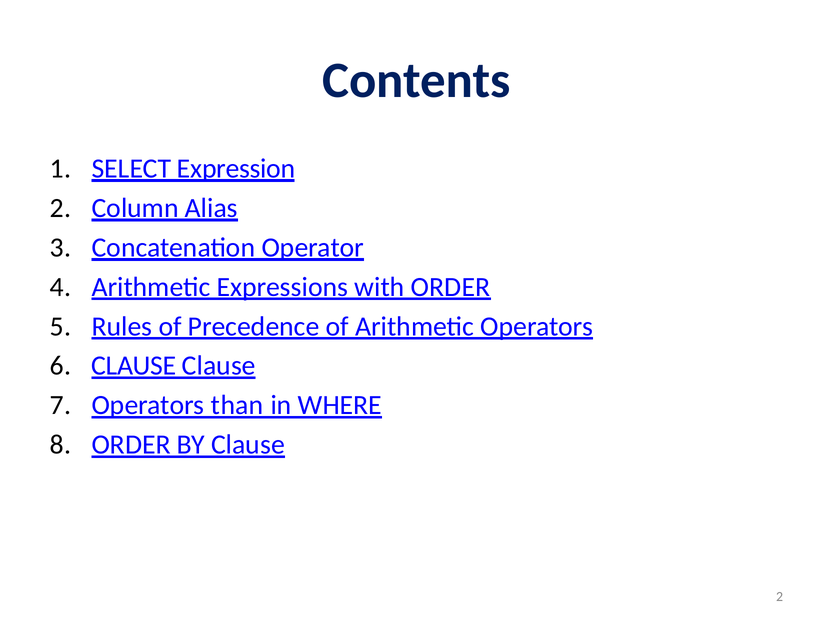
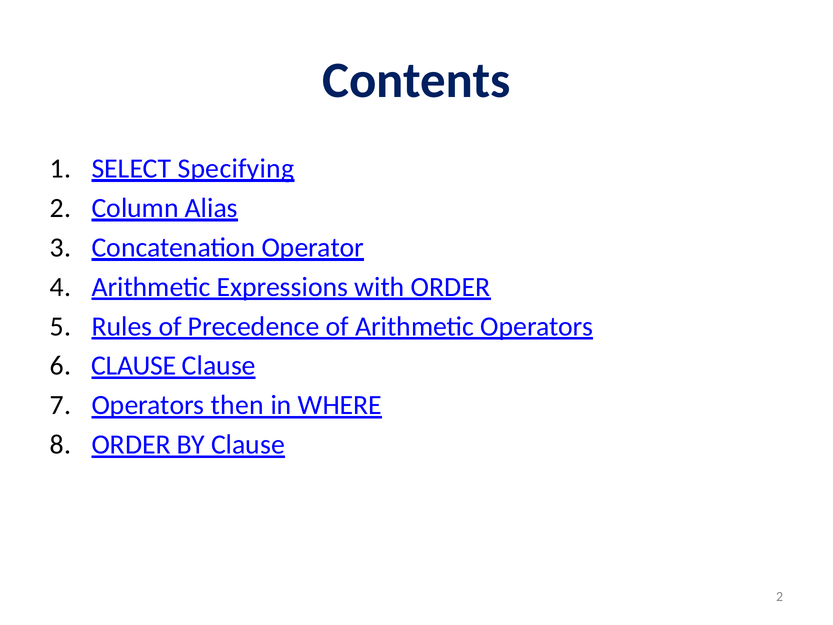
Expression: Expression -> Specifying (236, 169)
than: than -> then (237, 405)
